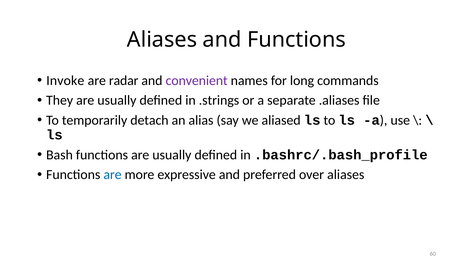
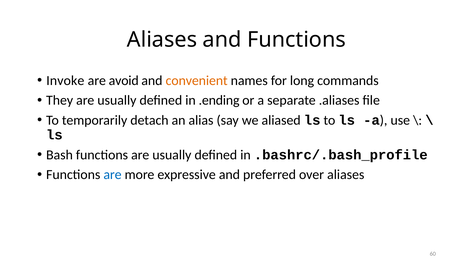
radar: radar -> avoid (124, 81)
convenient colour: purple -> orange (197, 81)
.strings: .strings -> .ending (219, 100)
